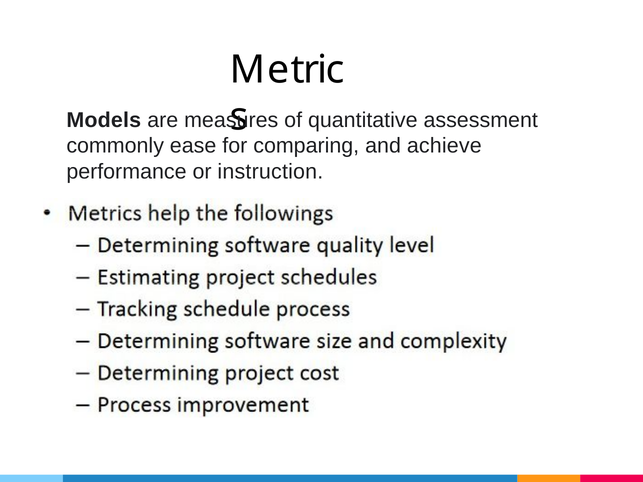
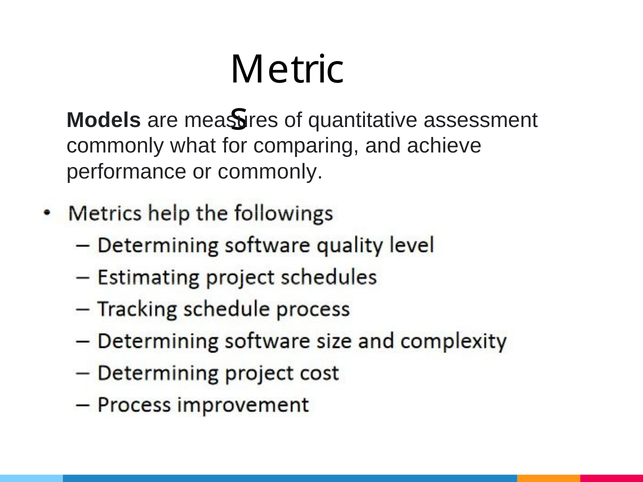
ease: ease -> what (193, 146)
or instruction: instruction -> commonly (270, 172)
